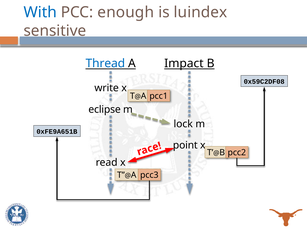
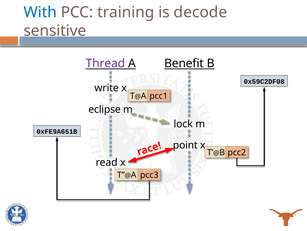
enough: enough -> training (126, 12)
luindex: luindex -> decode (200, 12)
Thread colour: blue -> purple (105, 63)
Impact: Impact -> Benefit (184, 63)
